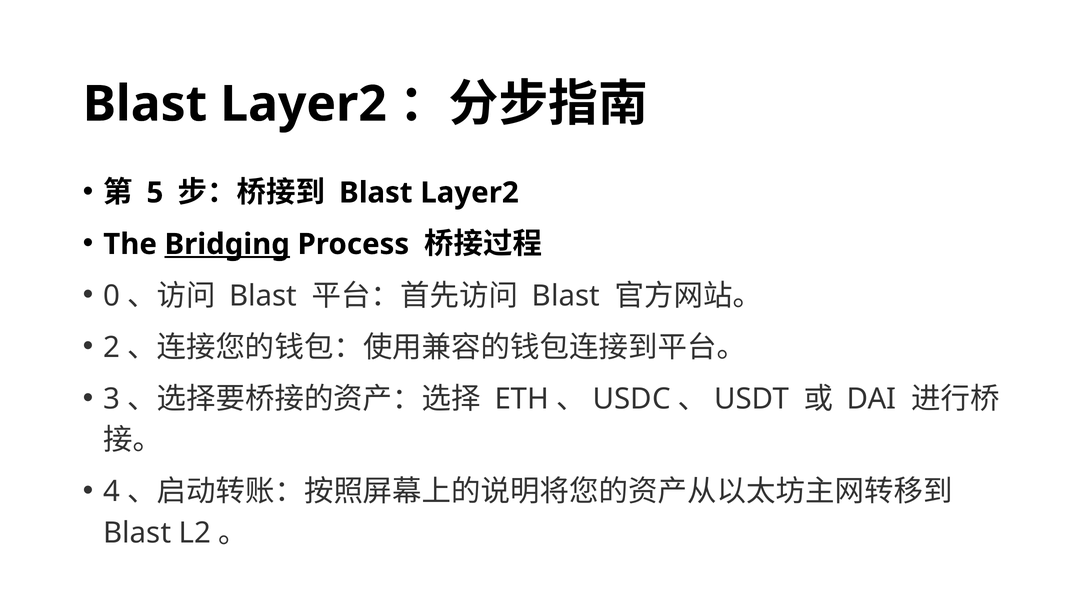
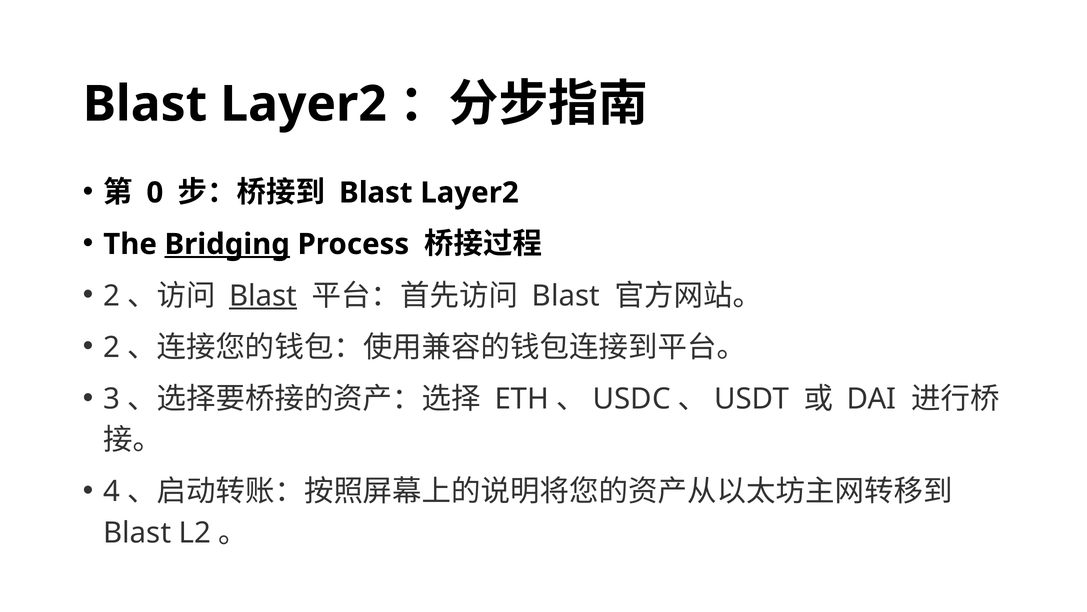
5: 5 -> 0 (155, 193)
0: 0 -> 2 (112, 296)
Blast underline: none -> present (263, 296)
